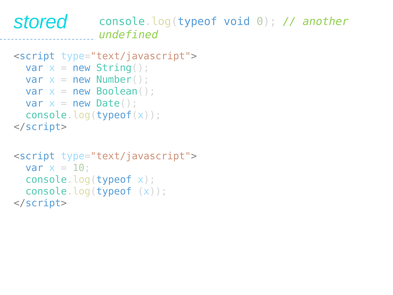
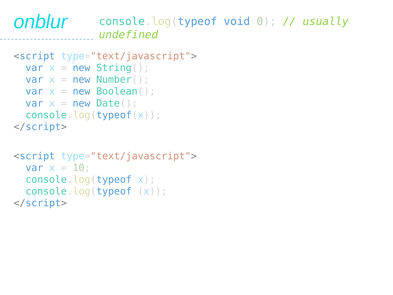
stored: stored -> onblur (40, 22)
another: another -> usually (326, 22)
